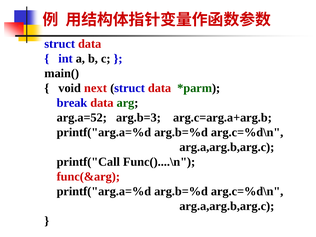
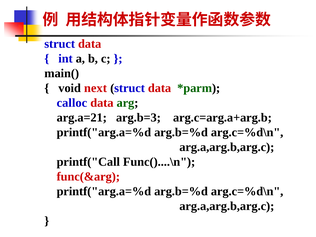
break: break -> calloc (72, 103)
arg.a=52: arg.a=52 -> arg.a=21 (82, 118)
